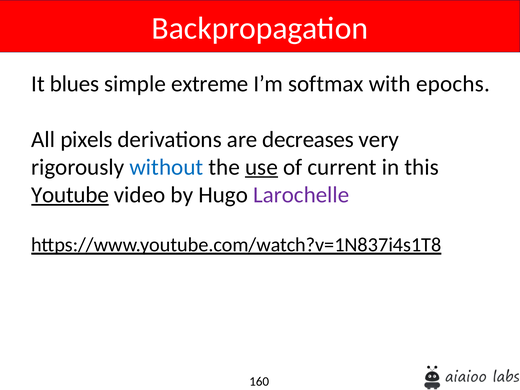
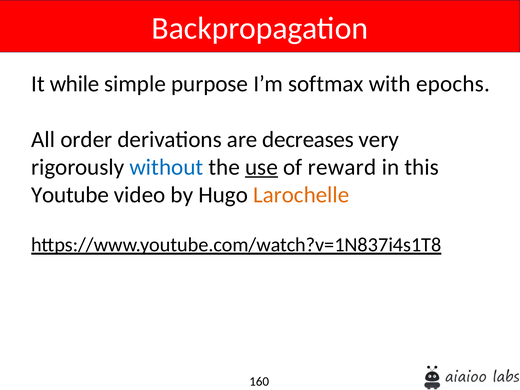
blues: blues -> while (75, 84)
extreme: extreme -> purpose (210, 84)
pixels: pixels -> order (86, 139)
current: current -> reward (342, 167)
Youtube underline: present -> none (70, 195)
Larochelle colour: purple -> orange (301, 195)
